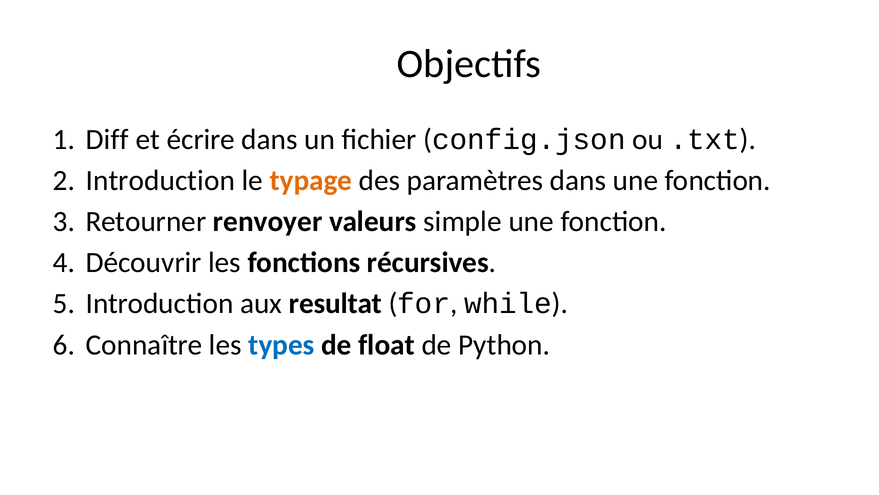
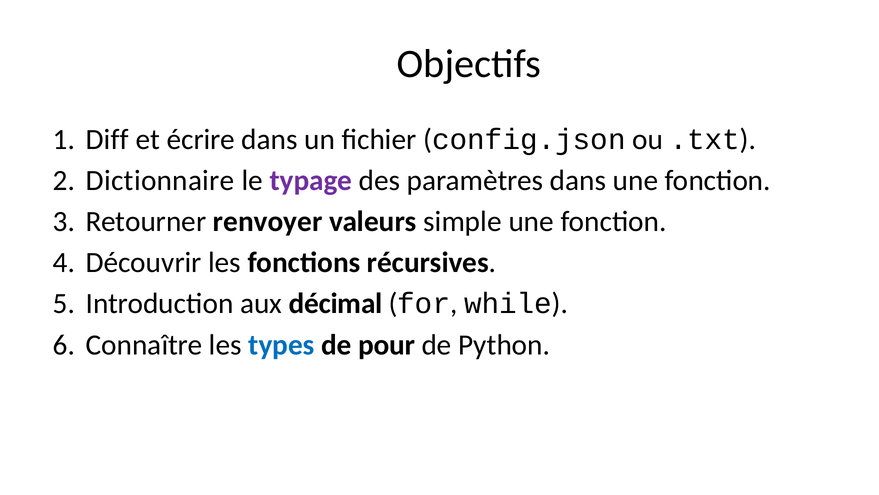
Introduction: Introduction -> Dictionnaire (160, 180)
typage colour: orange -> purple (311, 180)
resultat: resultat -> décimal (336, 303)
float: float -> pour (387, 344)
